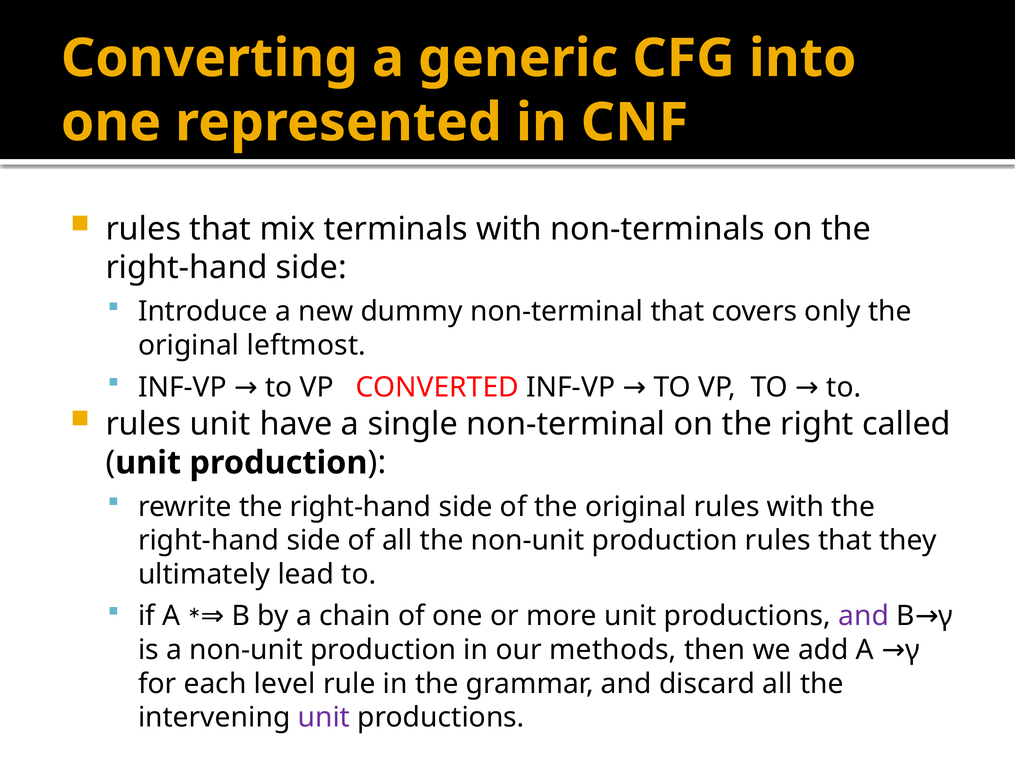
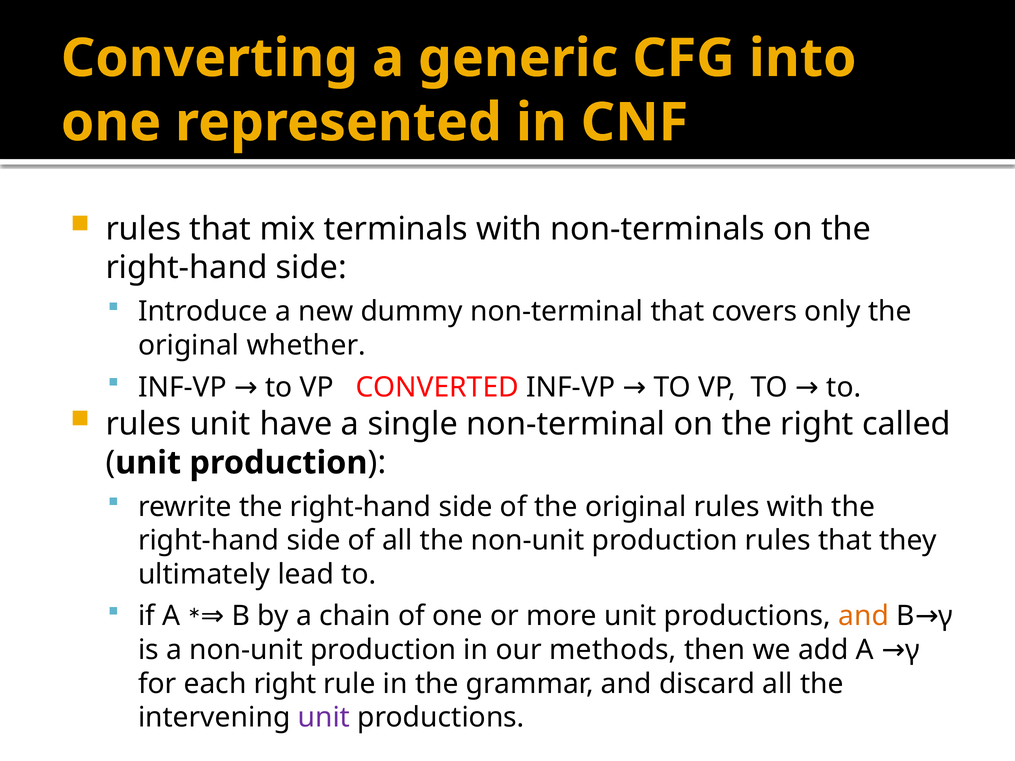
leftmost: leftmost -> whether (306, 346)
and colour: purple -> orange (864, 616)
each level: level -> right (285, 684)
